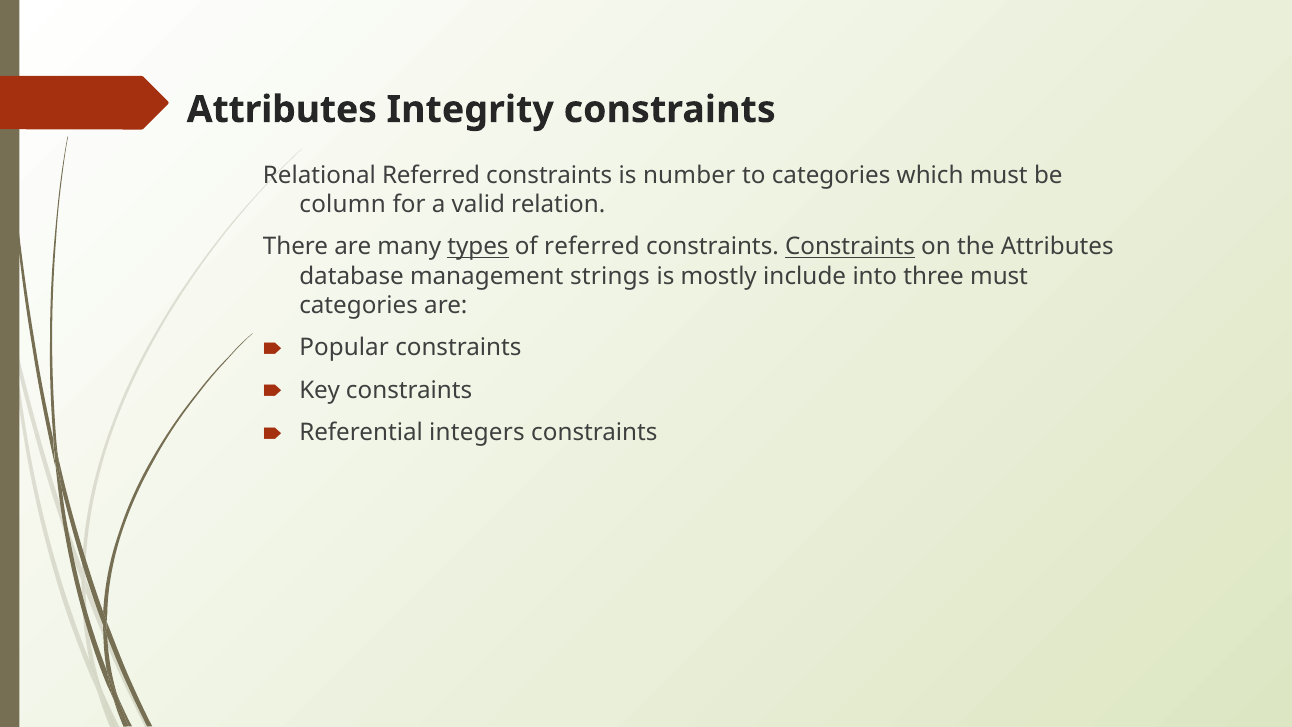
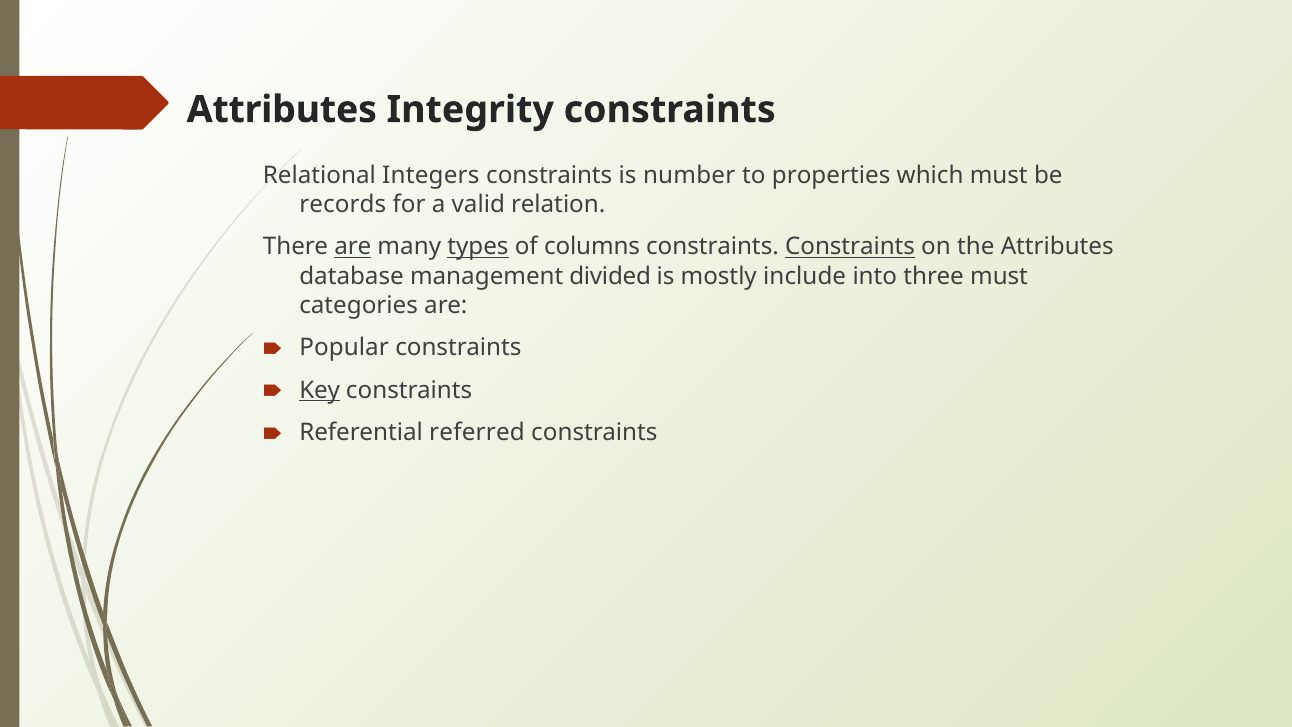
Relational Referred: Referred -> Integers (431, 175)
to categories: categories -> properties (831, 175)
column: column -> records (343, 204)
are underline: none -> present (353, 247)
of referred: referred -> columns (592, 247)
strings: strings -> divided (610, 276)
Key underline: none -> present (320, 390)
integers: integers -> referred (477, 433)
